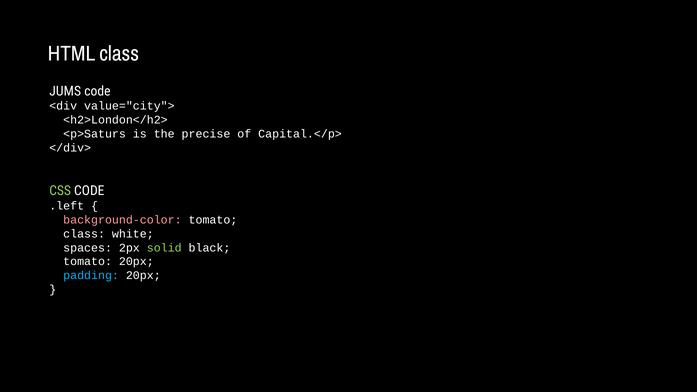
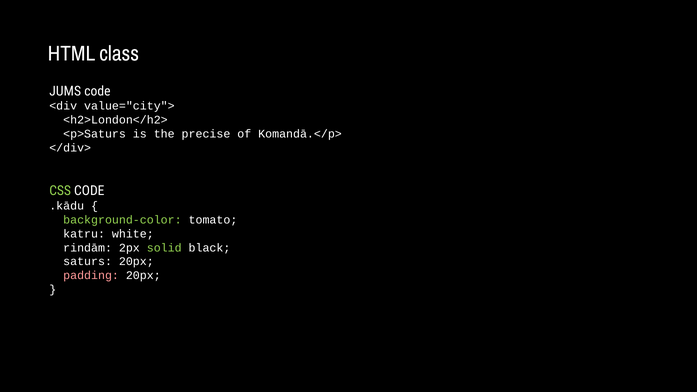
Capital.</p>: Capital.</p> -> Komandā.</p> (300, 134)
.left: .left -> .kādu (67, 206)
background-color colour: pink -> light green (122, 220)
class: class -> katru (84, 234)
spaces: spaces -> rindām (88, 248)
tomato: tomato -> saturs (88, 262)
padding colour: light blue -> pink (91, 276)
